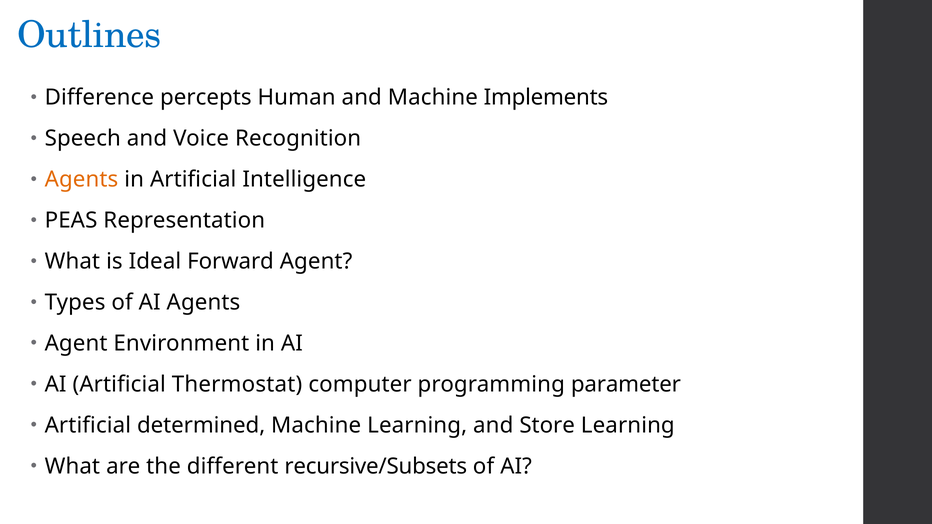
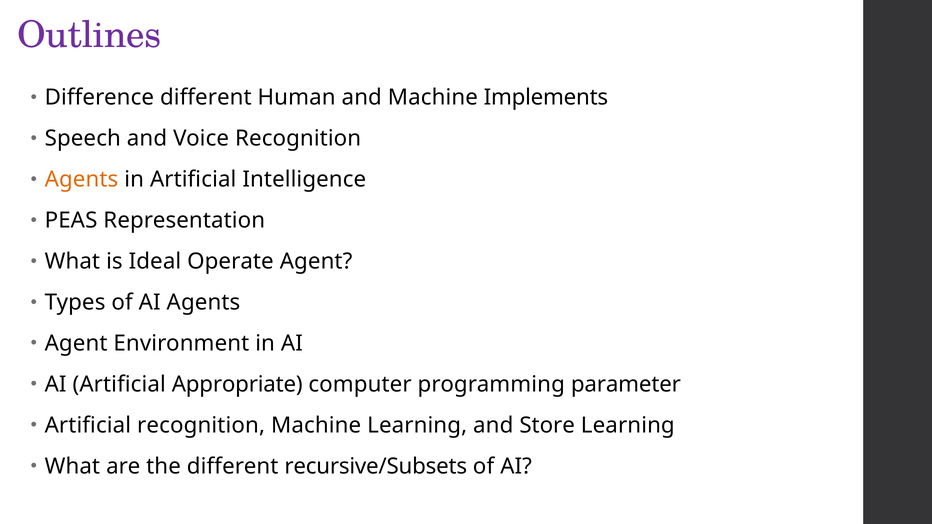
Outlines colour: blue -> purple (89, 35)
Difference percepts: percepts -> different (206, 98)
Forward: Forward -> Operate (230, 262)
Thermostat: Thermostat -> Appropriate (237, 384)
Artificial determined: determined -> recognition (201, 425)
